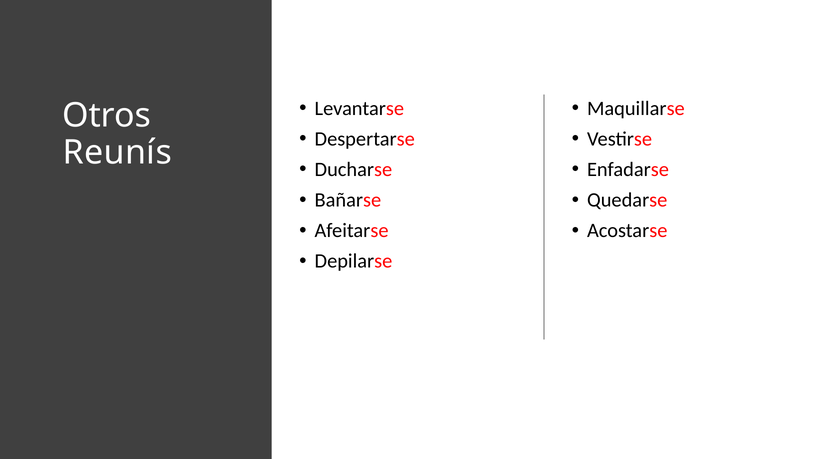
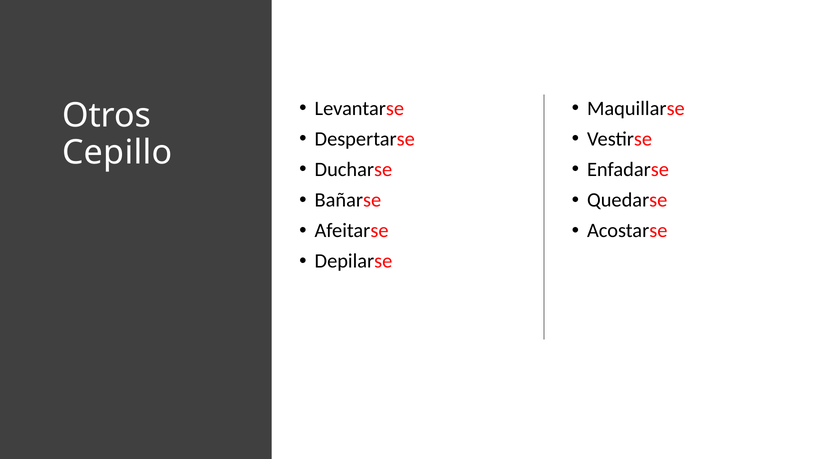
Reunís: Reunís -> Cepillo (117, 152)
